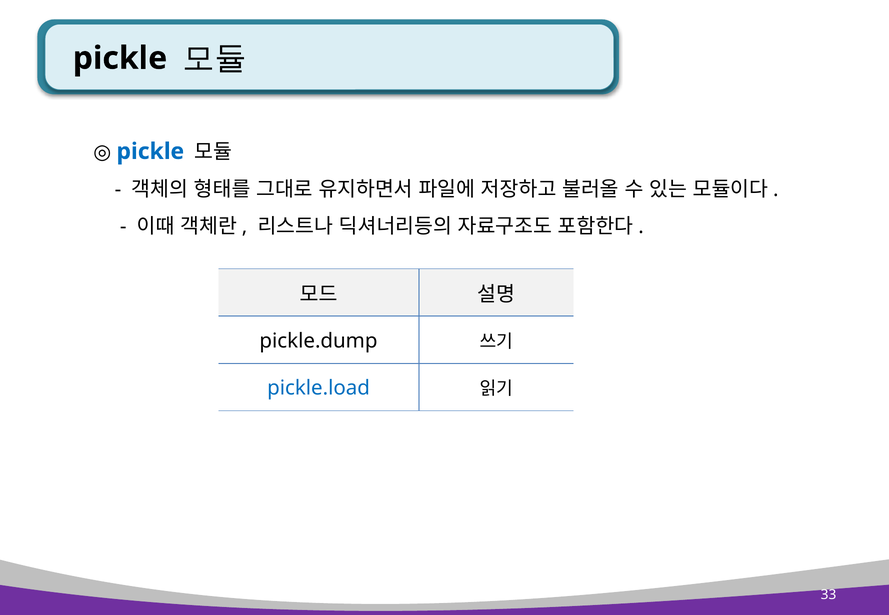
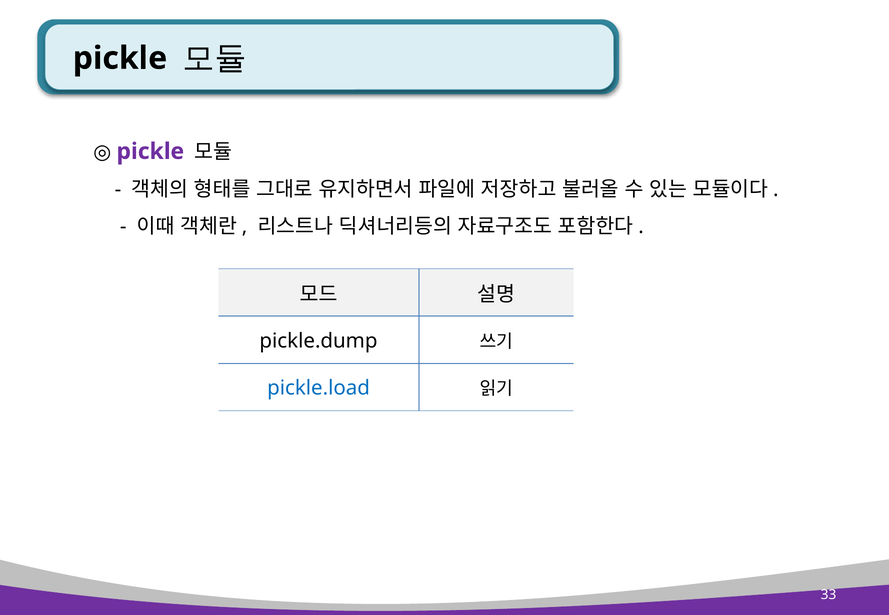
pickle colour: blue -> purple (150, 152)
